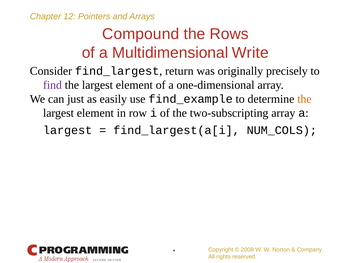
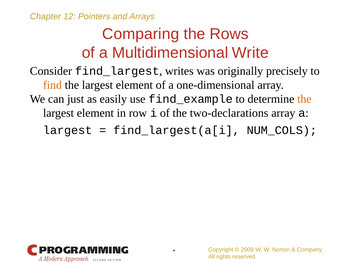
Compound: Compound -> Comparing (141, 34)
return: return -> writes (179, 71)
find colour: purple -> orange (52, 85)
two-subscripting: two-subscripting -> two-declarations (229, 113)
